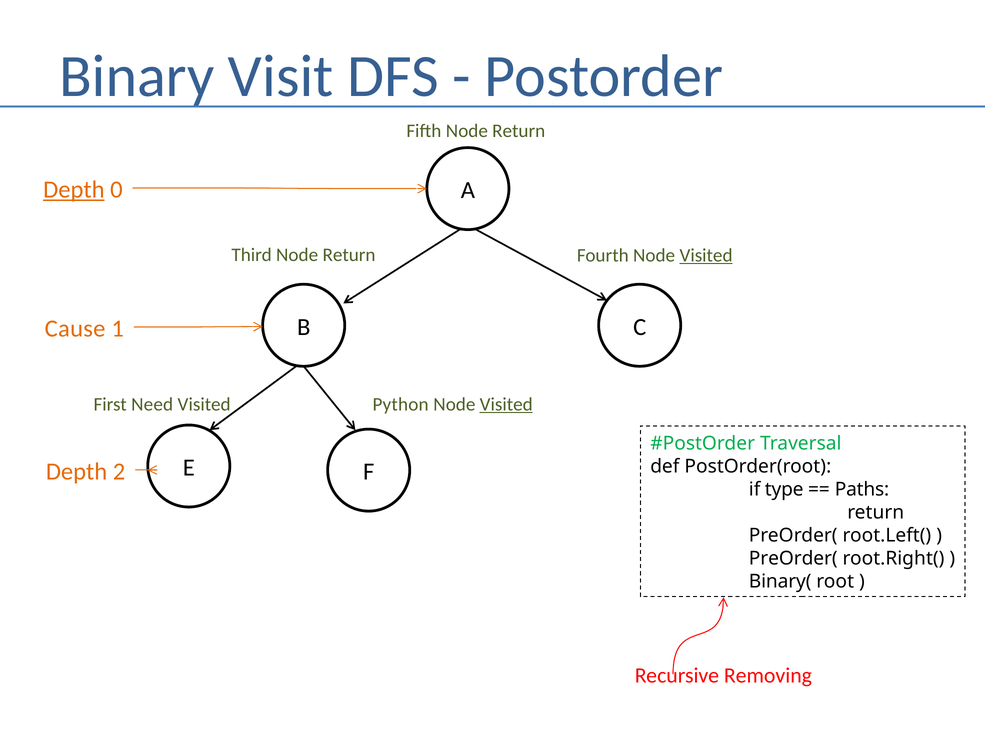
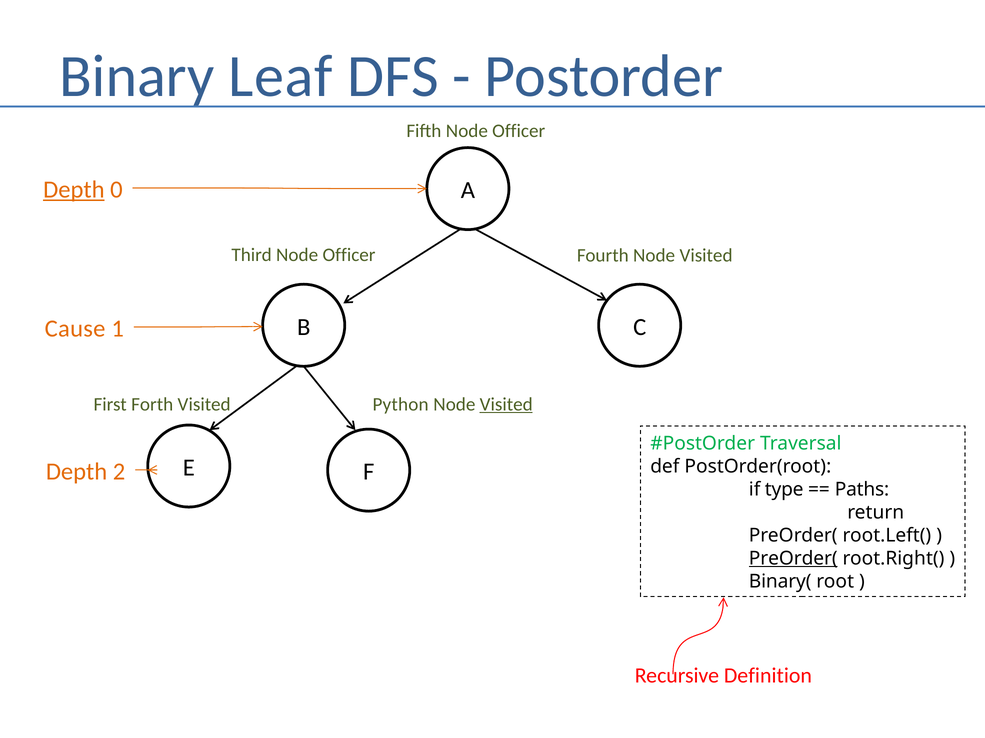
Visit: Visit -> Leaf (281, 76)
Fifth Node Return: Return -> Officer (519, 131)
Third Node Return: Return -> Officer (349, 255)
Visited underline: present -> none (706, 256)
Need: Need -> Forth (152, 405)
PreOrder( underline: none -> present (793, 559)
Removing: Removing -> Definition (768, 676)
